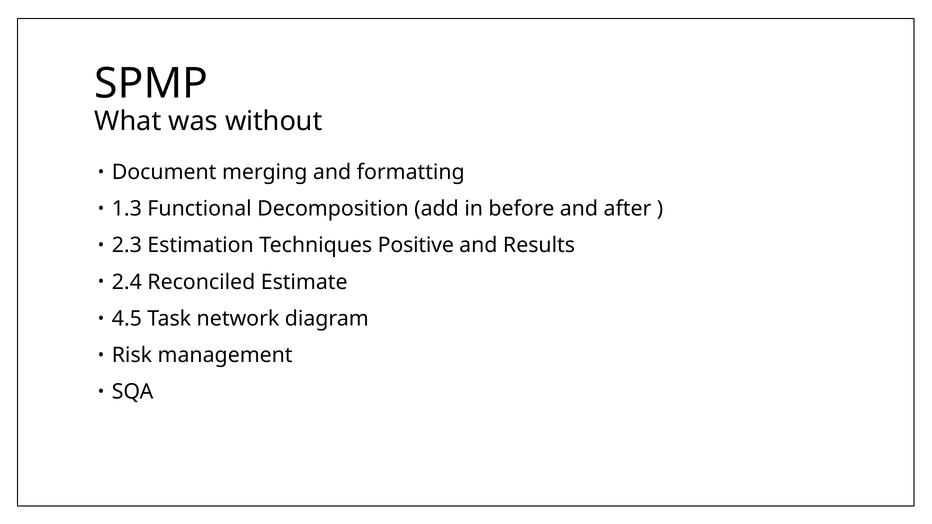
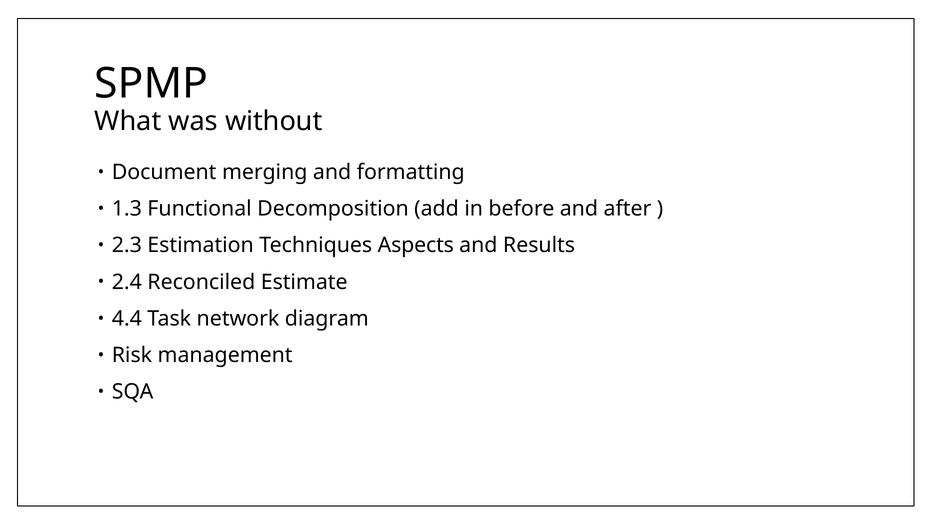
Positive: Positive -> Aspects (416, 245)
4.5: 4.5 -> 4.4 (127, 319)
